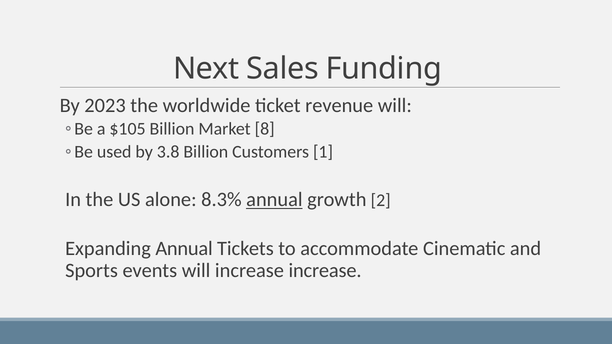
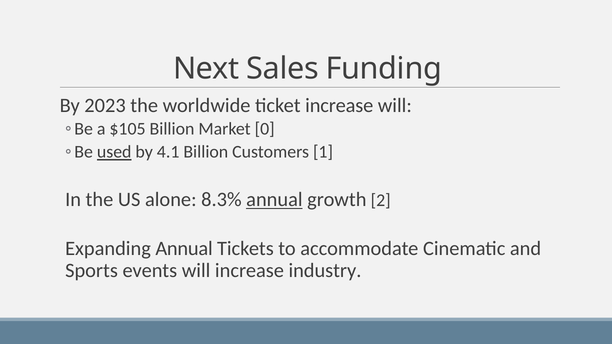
ticket revenue: revenue -> increase (339, 106)
8: 8 -> 0 (265, 129)
used underline: none -> present (114, 152)
3.8: 3.8 -> 4.1 (168, 152)
increase increase: increase -> industry (325, 271)
